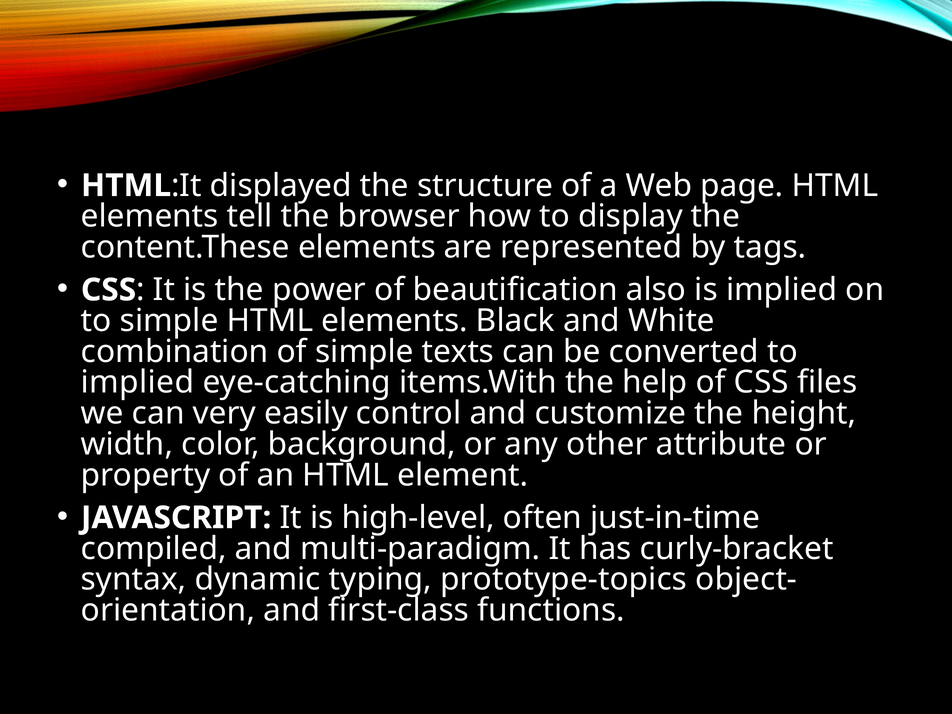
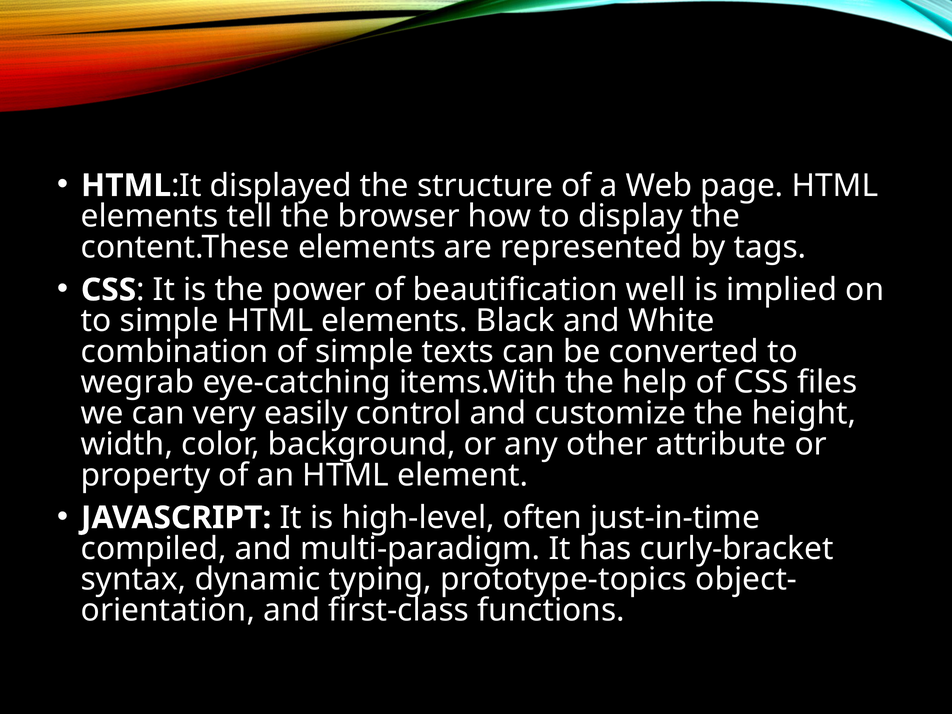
also: also -> well (656, 290)
implied: implied -> wegrab (138, 383)
